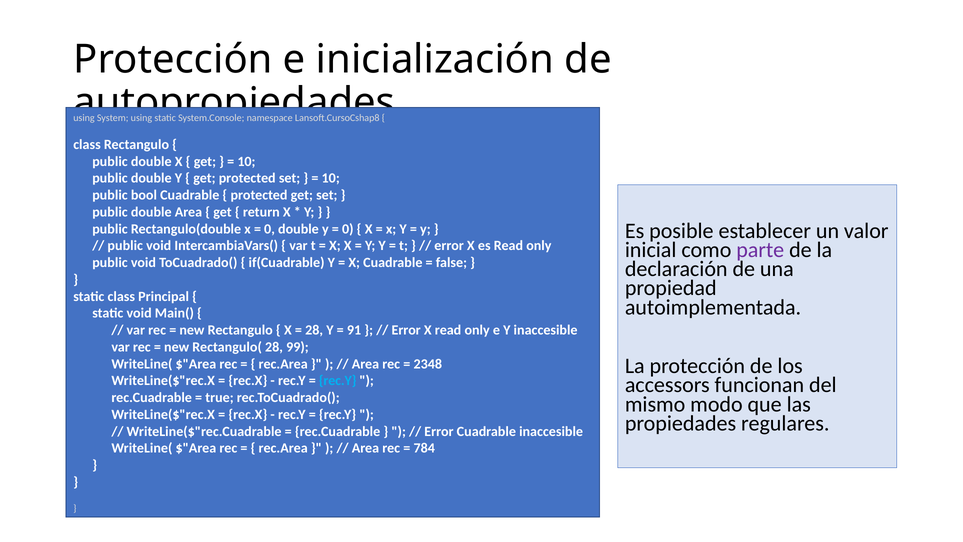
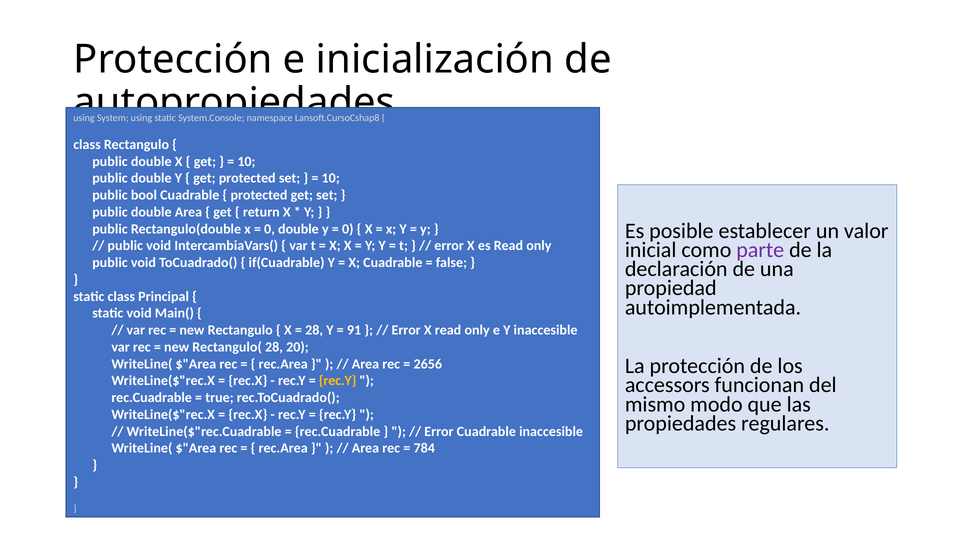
99: 99 -> 20 (297, 347)
2348: 2348 -> 2656 (428, 364)
rec.Y colour: light blue -> yellow (338, 381)
